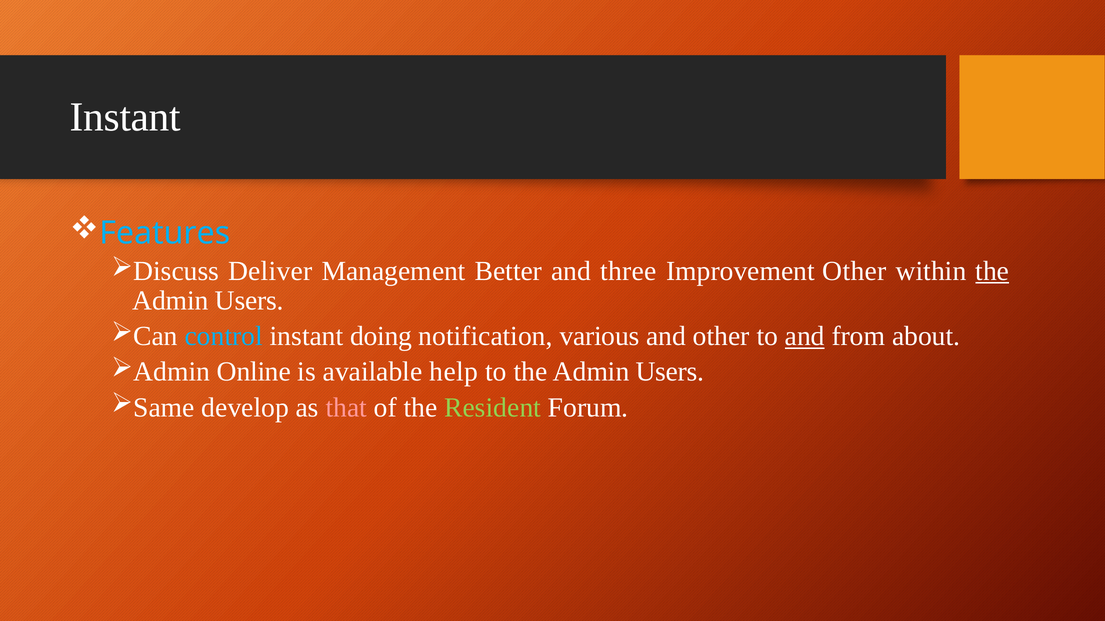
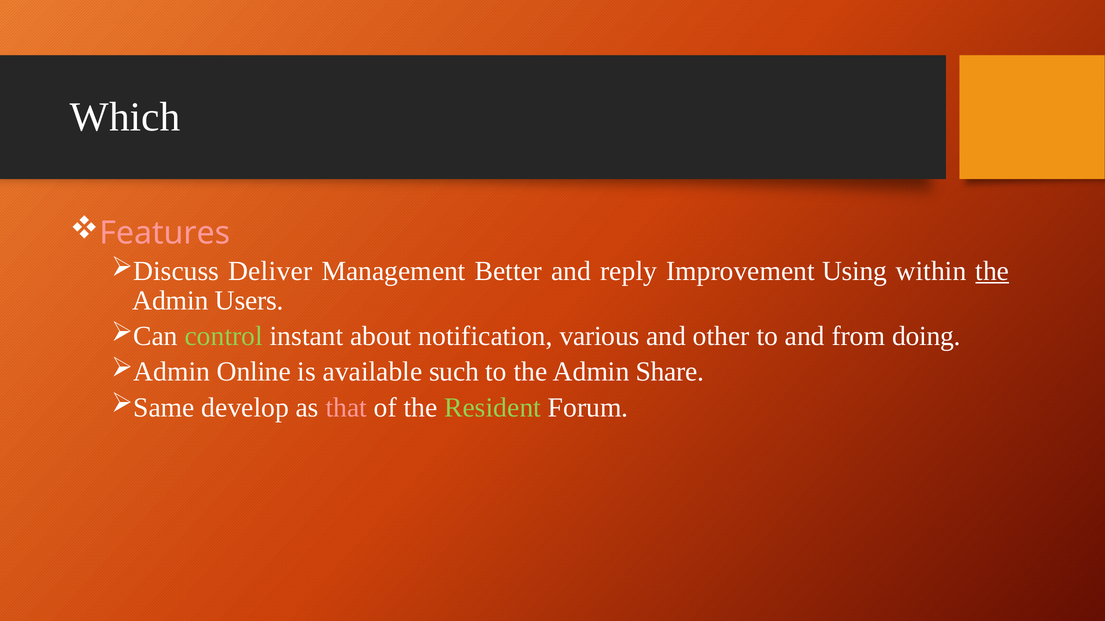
Instant: Instant -> Which (125, 117)
Features colour: light blue -> pink (165, 233)
three: three -> reply (629, 271)
Improvement Other: Other -> Using (855, 271)
control colour: light blue -> light green (224, 337)
doing: doing -> about (381, 337)
and underline: present -> none (805, 337)
about: about -> doing (926, 337)
help: help -> such (454, 372)
to the Admin Users: Users -> Share (670, 372)
